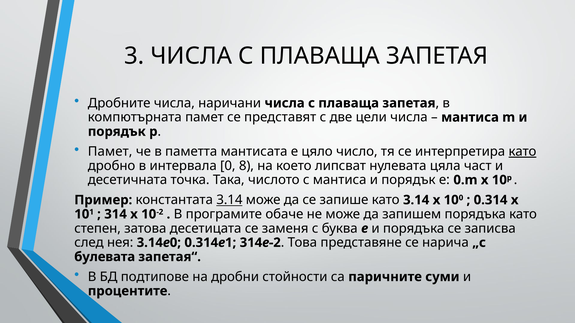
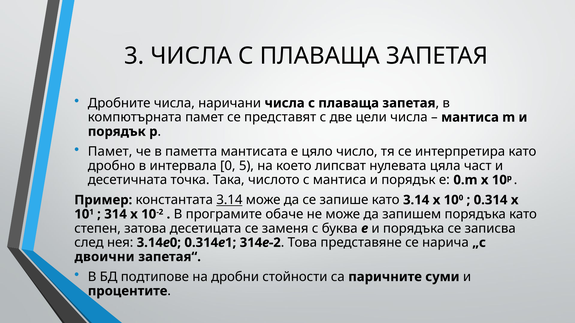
като underline: present -> none (522, 152)
8: 8 -> 5 (246, 166)
булевата: булевата -> двоични (105, 257)
